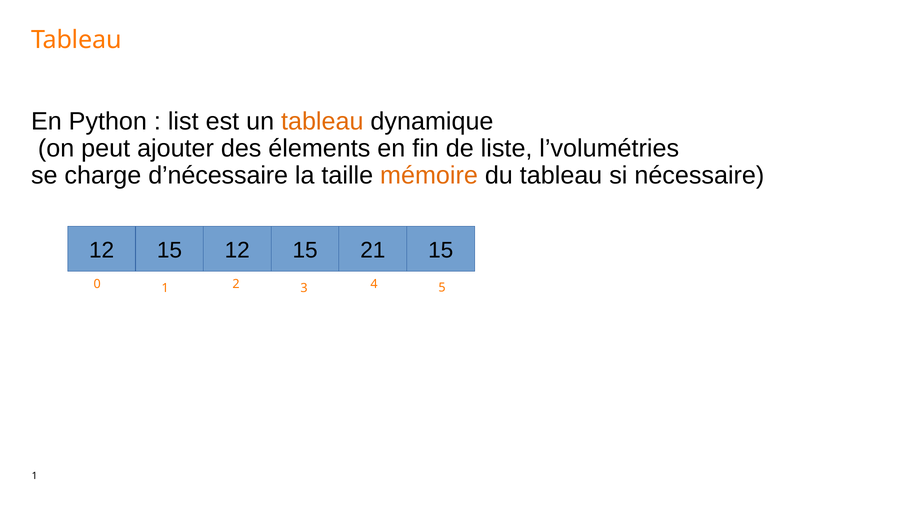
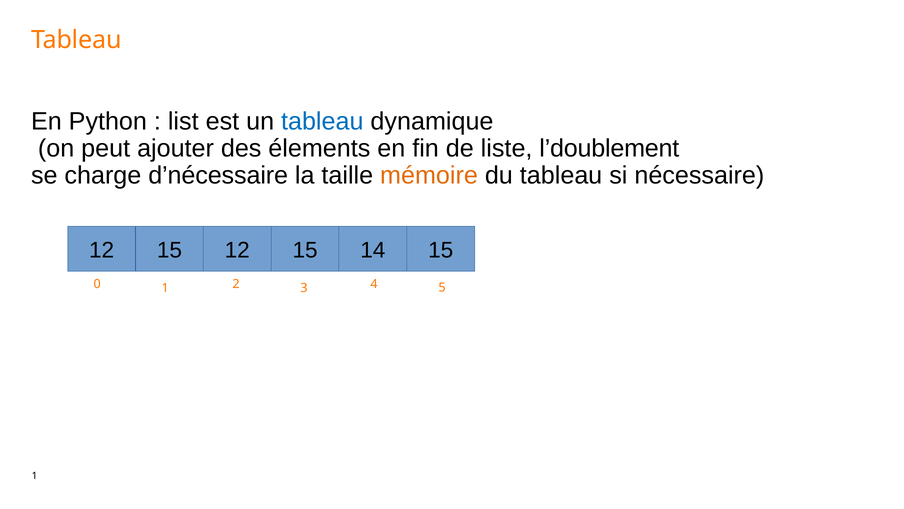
tableau colour: orange -> blue (322, 121)
l’volumétries: l’volumétries -> l’doublement (609, 148)
21: 21 -> 14 (373, 250)
